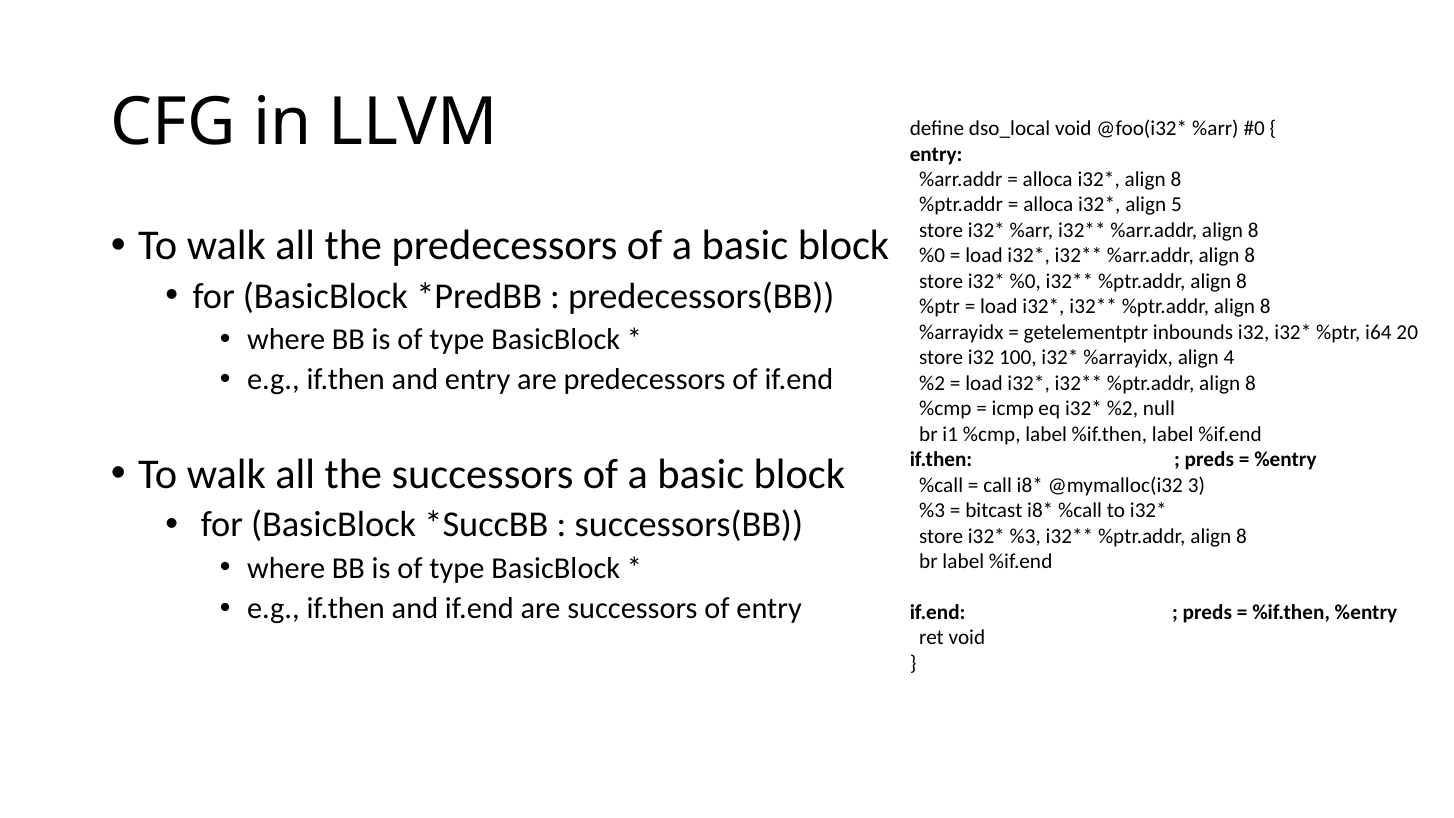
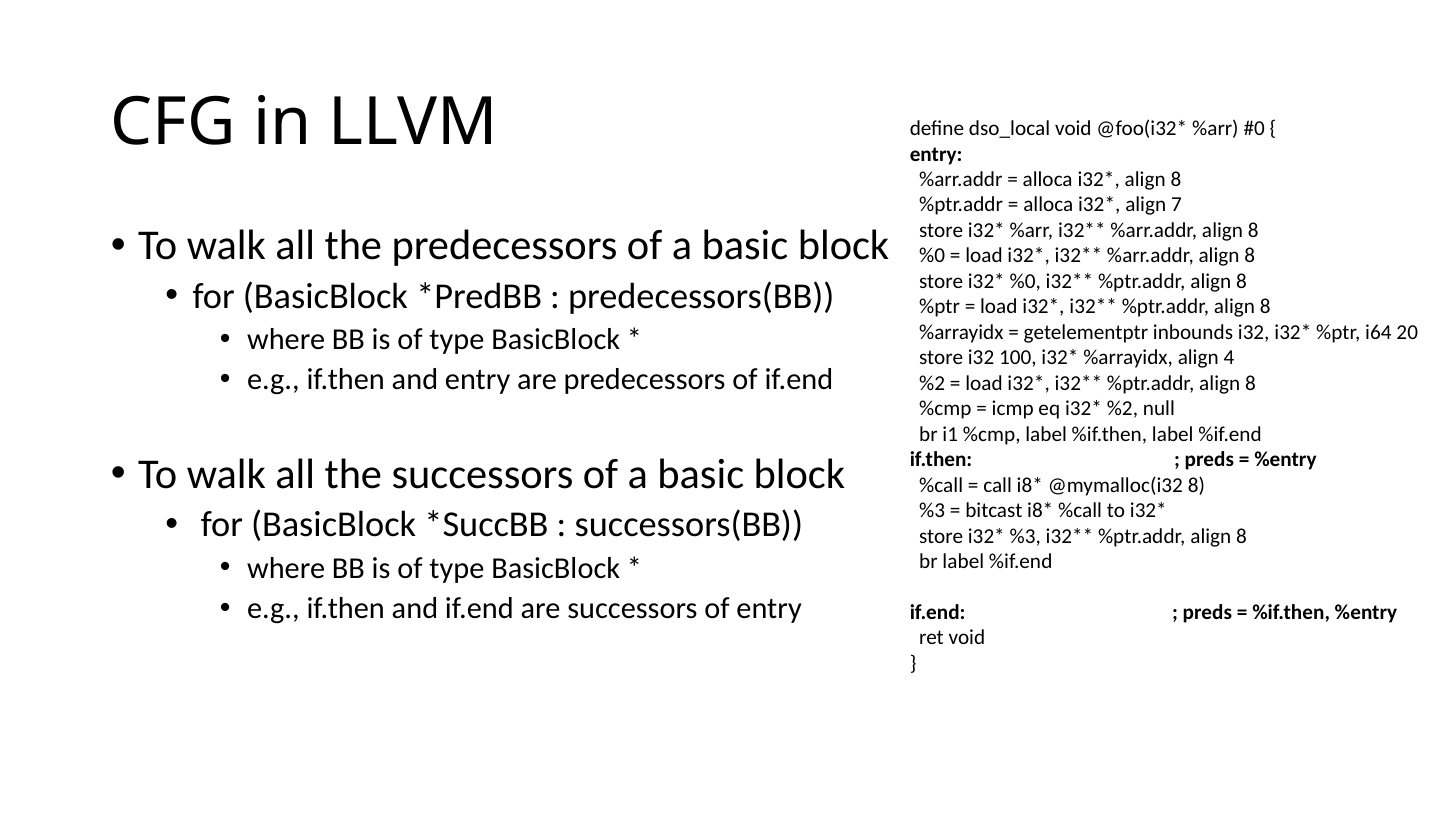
5: 5 -> 7 (1176, 205)
@mymalloc(i32 3: 3 -> 8 (1196, 485)
